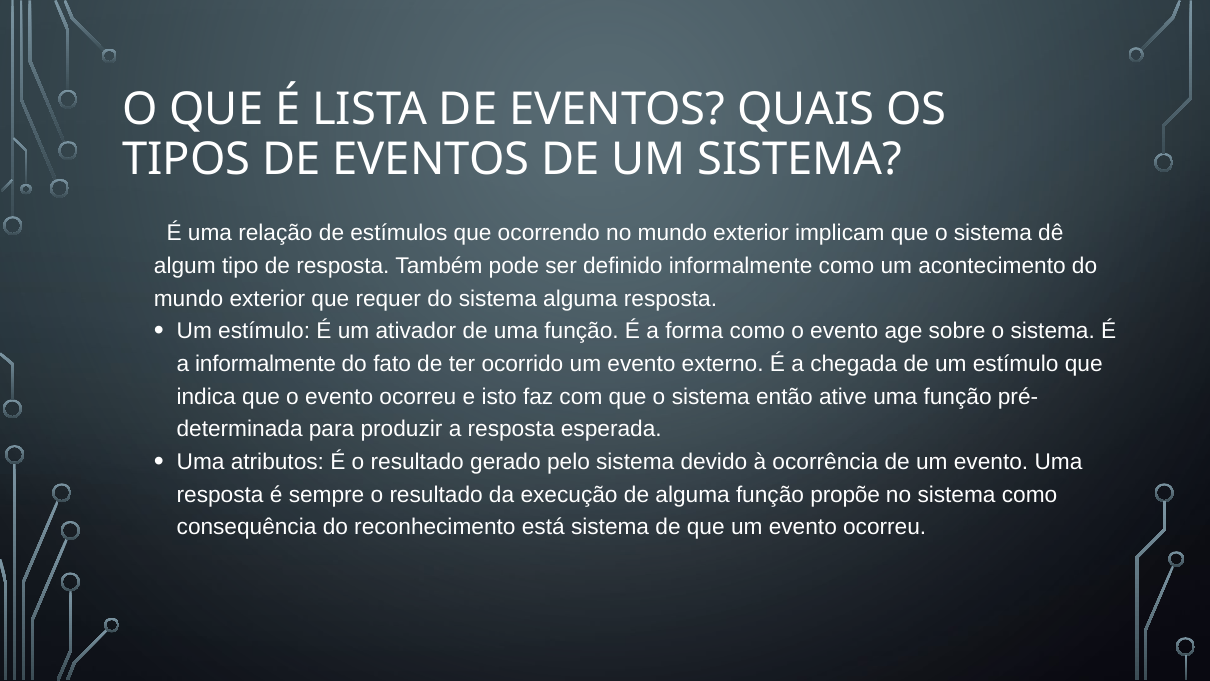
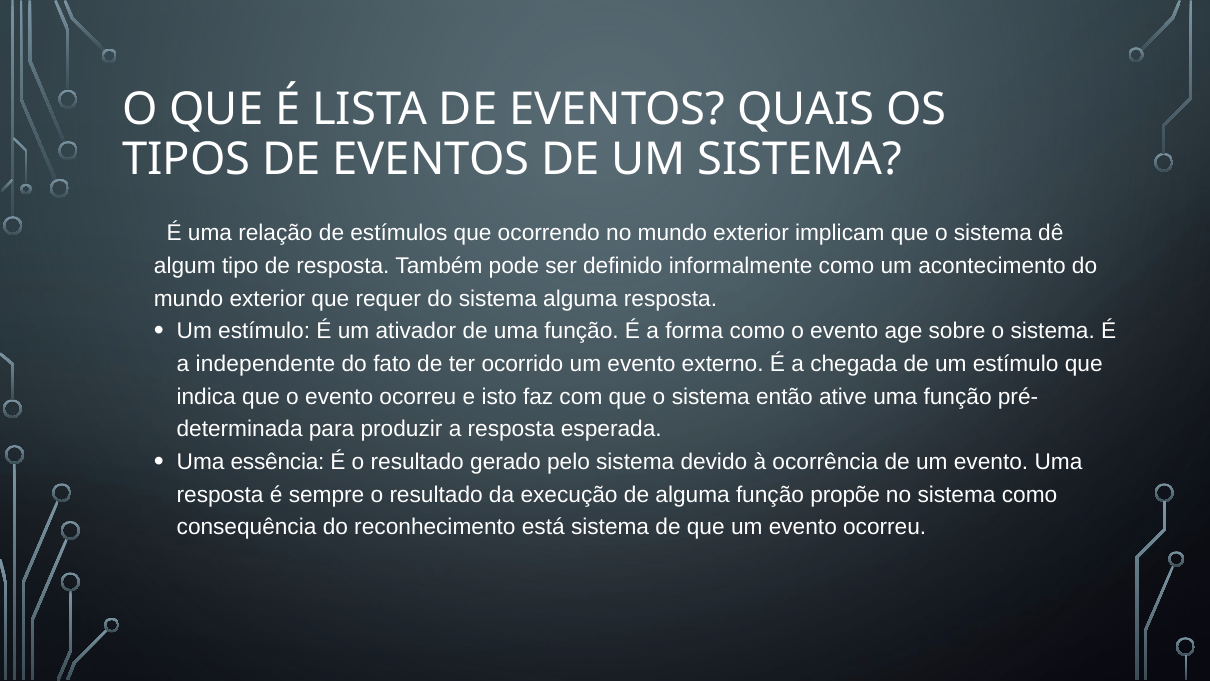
a informalmente: informalmente -> independente (265, 364)
atributos: atributos -> essência (278, 462)
